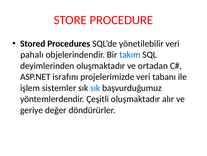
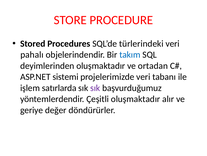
yönetilebilir: yönetilebilir -> türlerindeki (141, 43)
israfını: israfını -> sistemi (66, 77)
sistemler: sistemler -> satırlarda (59, 88)
sık colour: blue -> purple (95, 88)
